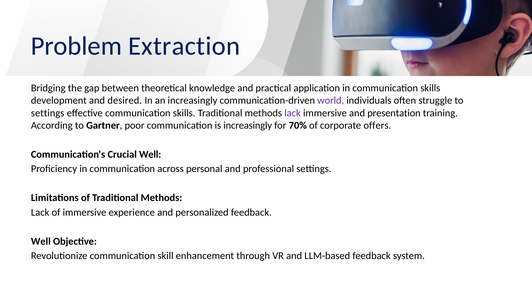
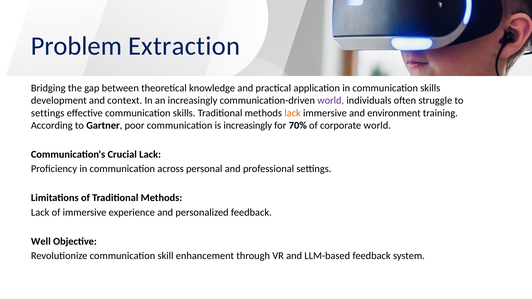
desired: desired -> context (125, 101)
lack colour: purple -> orange (293, 113)
presentation: presentation -> environment (394, 113)
corporate offers: offers -> world (377, 125)
Crucial Well: Well -> Lack (150, 155)
